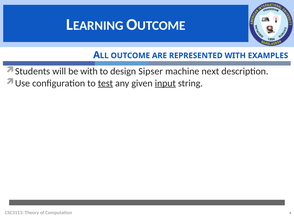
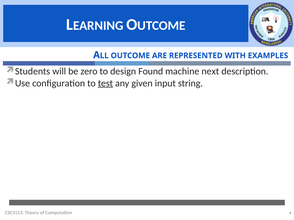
be with: with -> zero (89, 72)
Sipser: Sipser -> Found (151, 72)
input underline: present -> none (165, 83)
